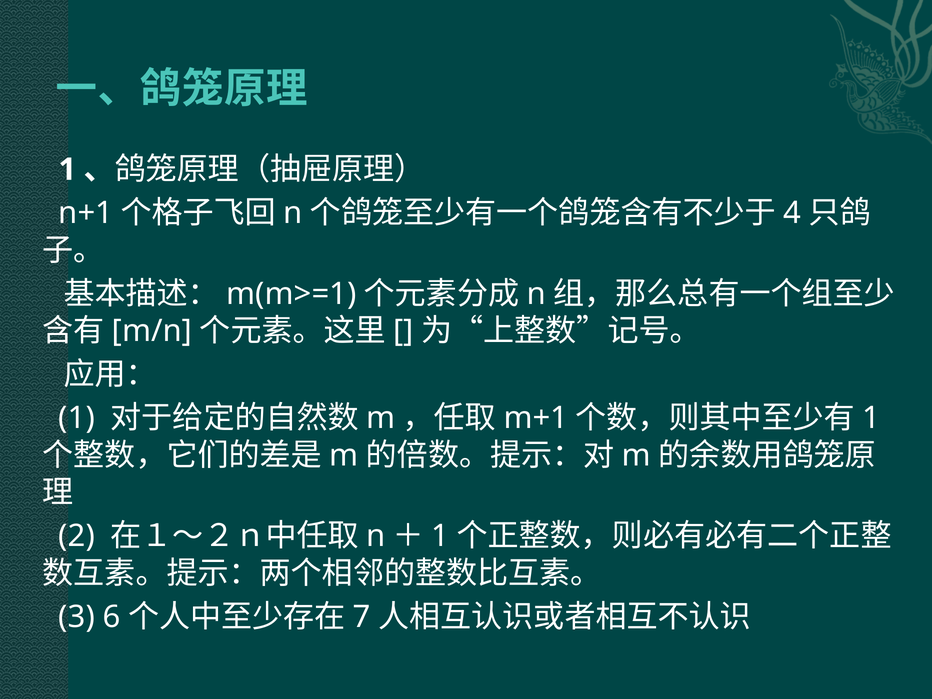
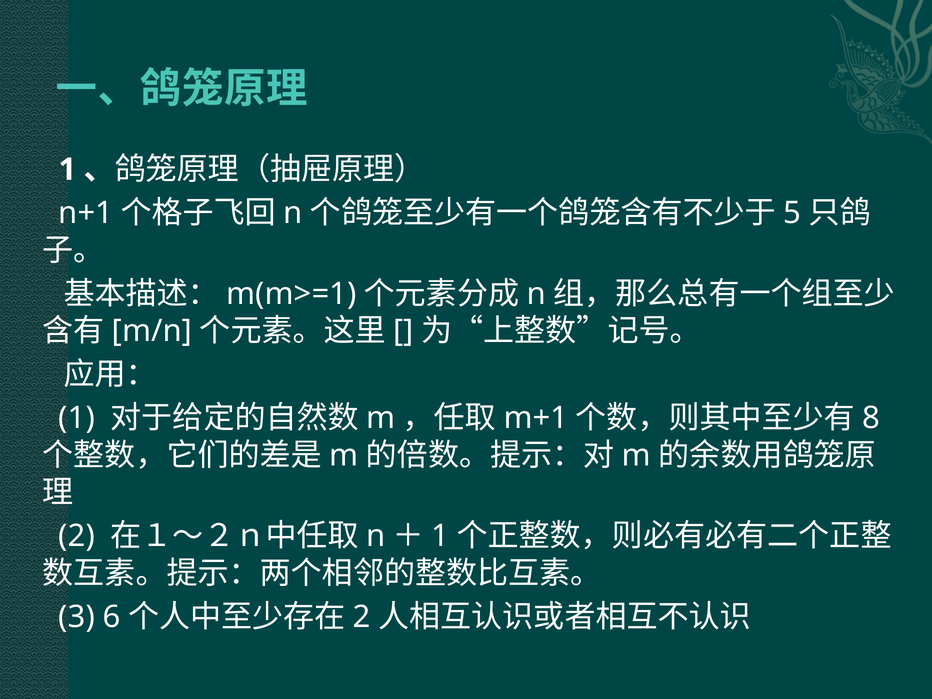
4: 4 -> 5 (792, 213)
1: 1 -> 8 (871, 418)
7: 7 -> 2 (362, 617)
